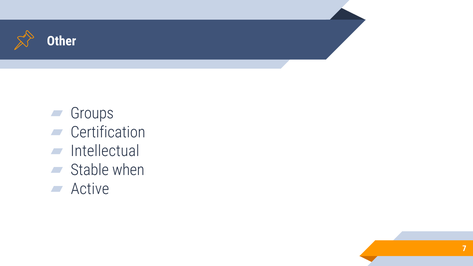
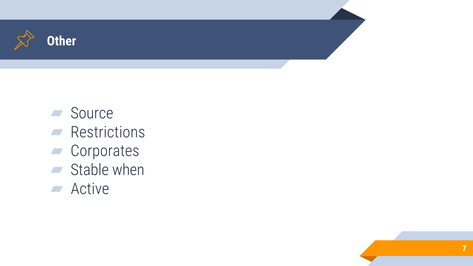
Groups: Groups -> Source (92, 113)
Certification: Certification -> Restrictions (108, 132)
Intellectual: Intellectual -> Corporates (105, 151)
